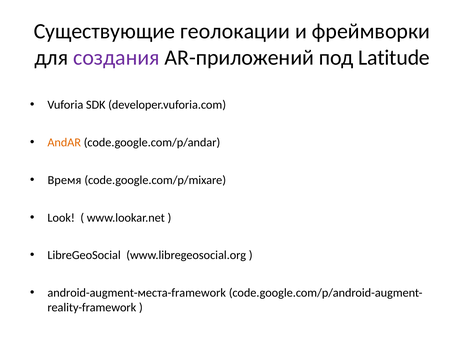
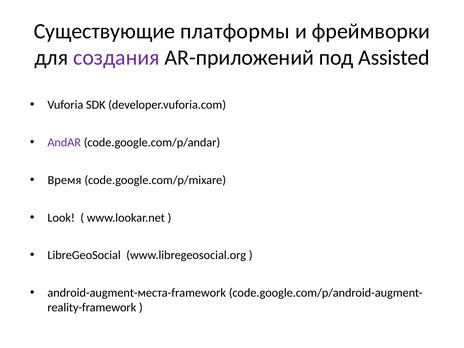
геолокации: геолокации -> платформы (235, 31)
Latitude: Latitude -> Assisted (394, 58)
AndAR colour: orange -> purple (64, 142)
